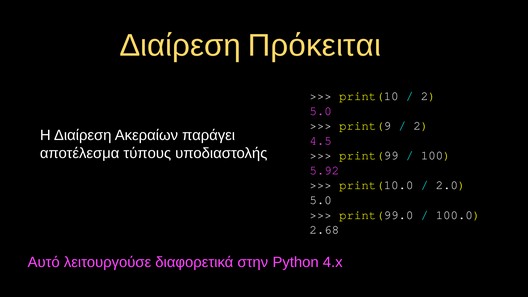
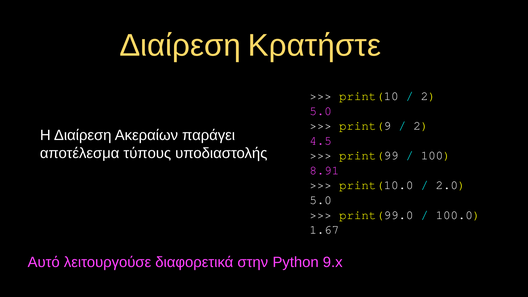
Πρόκειται: Πρόκειται -> Κρατήστε (314, 46)
5.92: 5.92 -> 8.91 (324, 170)
2.68: 2.68 -> 1.67 (324, 230)
4.x: 4.x -> 9.x (333, 262)
